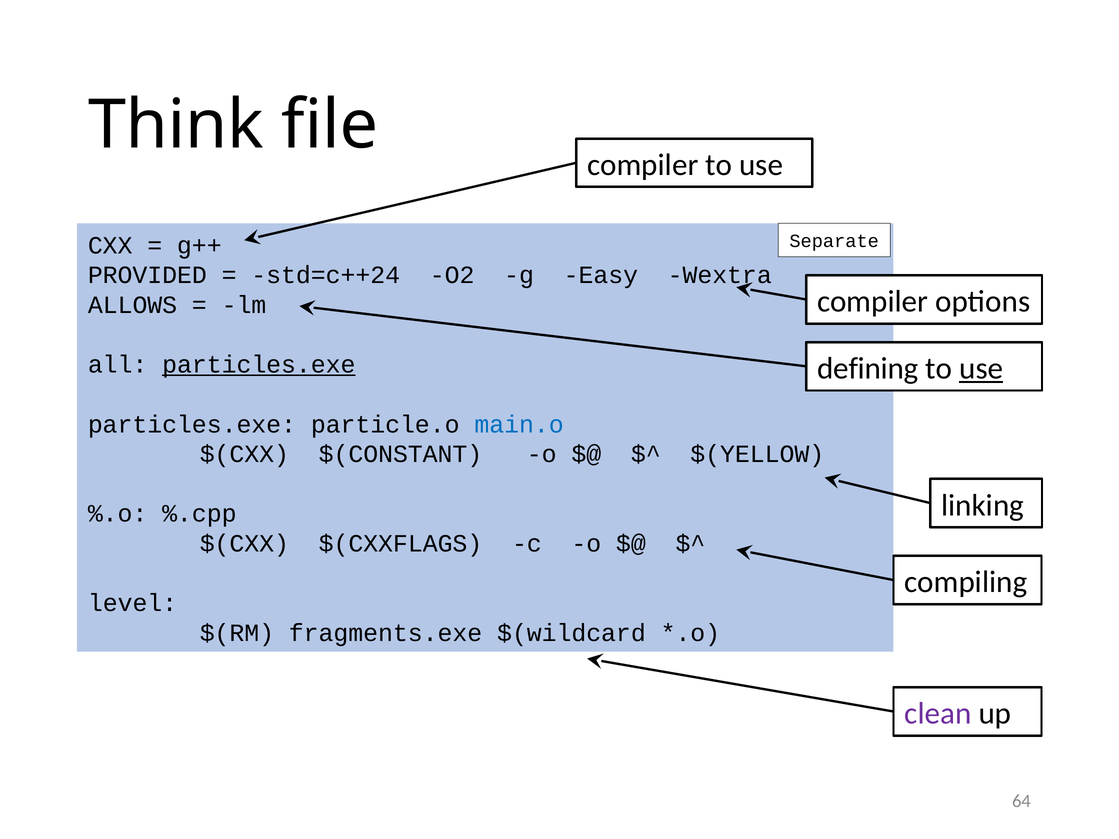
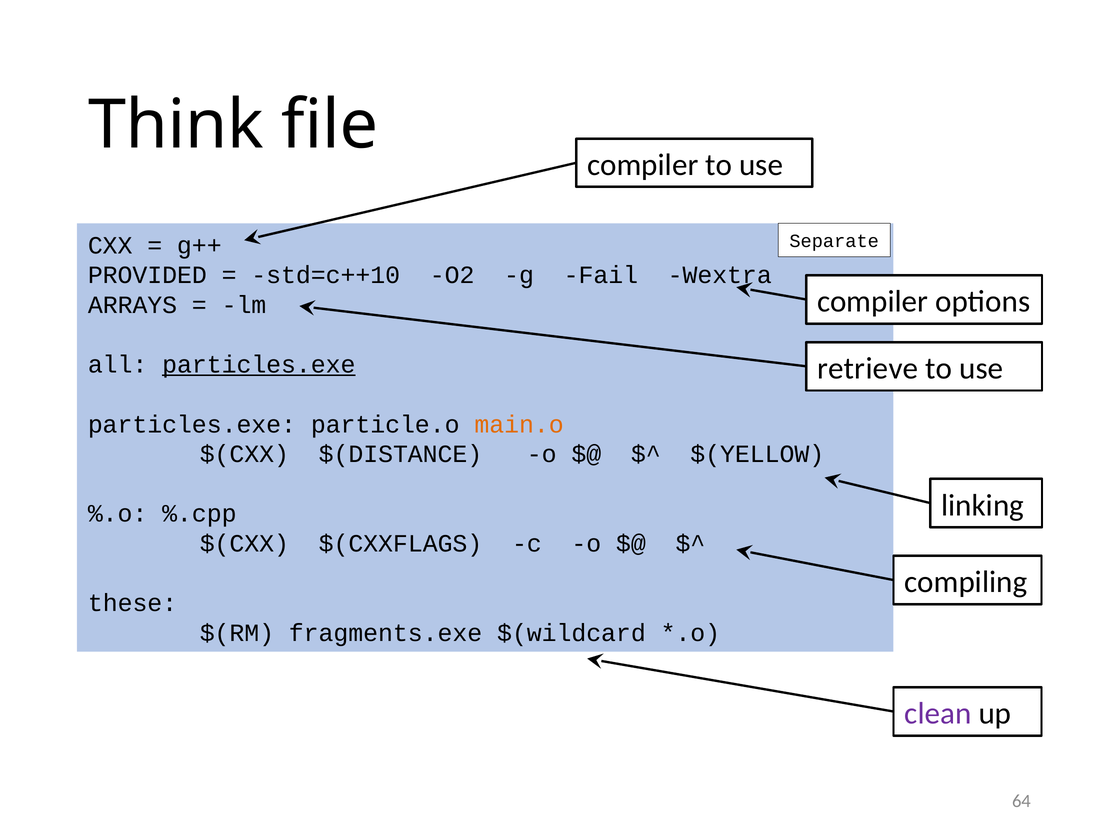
std=c++24: std=c++24 -> std=c++10 (326, 275)
Easy: Easy -> Fail (601, 275)
ALLOWS: ALLOWS -> ARRAYS (133, 305)
defining: defining -> retrieve (868, 369)
use underline: present -> none (981, 369)
main.o colour: blue -> orange (519, 424)
$(CONSTANT: $(CONSTANT -> $(DISTANCE (400, 454)
level: level -> these (133, 603)
